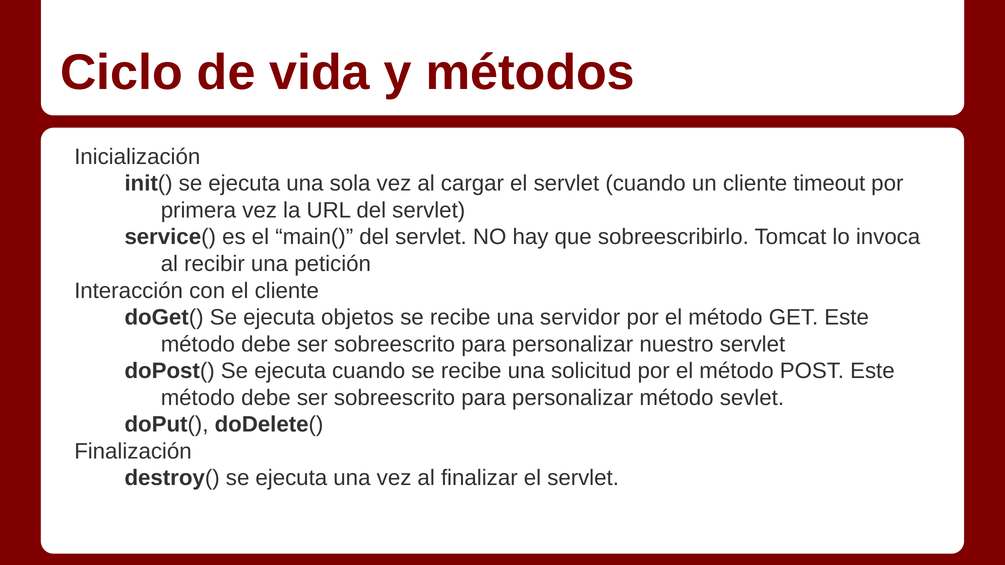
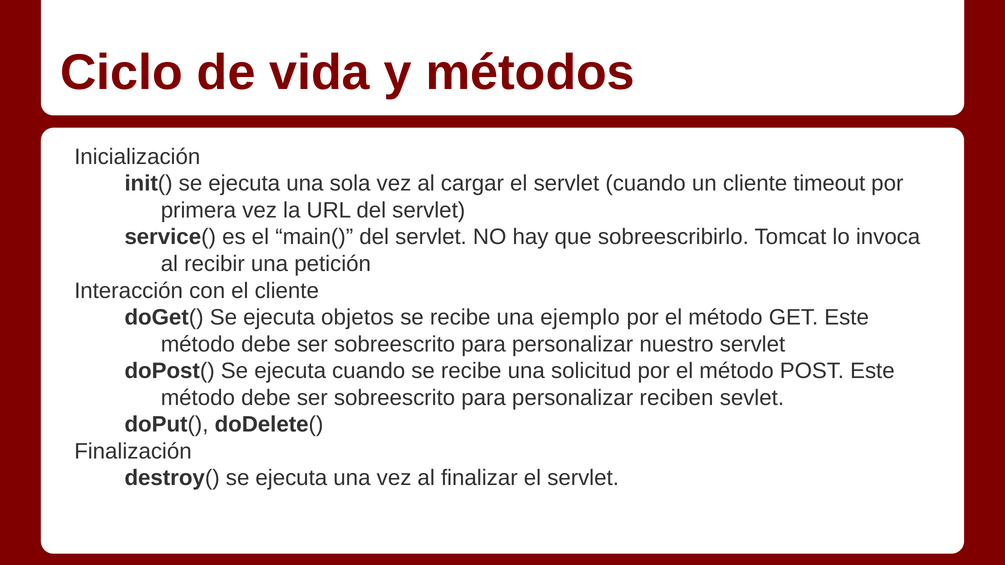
servidor: servidor -> ejemplo (580, 318)
personalizar método: método -> reciben (676, 398)
